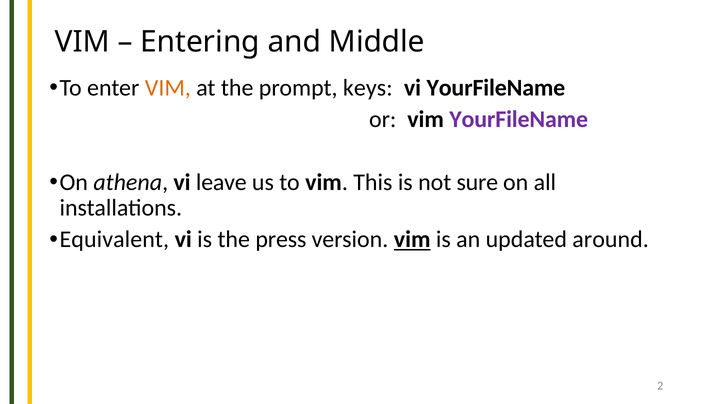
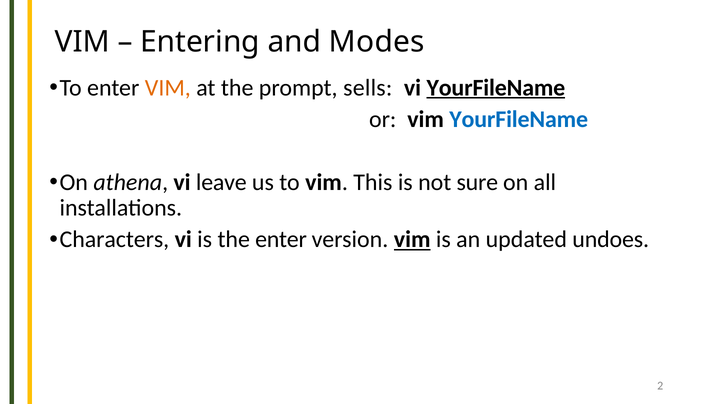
Middle: Middle -> Modes (377, 42)
keys: keys -> sells (368, 88)
YourFileName underline: none -> present (496, 88)
YourFileName colour: purple -> blue (519, 119)
Equivalent: Equivalent -> Characters (114, 239)
the press: press -> enter (281, 239)
around: around -> undoes (611, 239)
